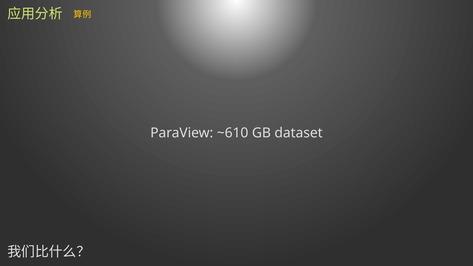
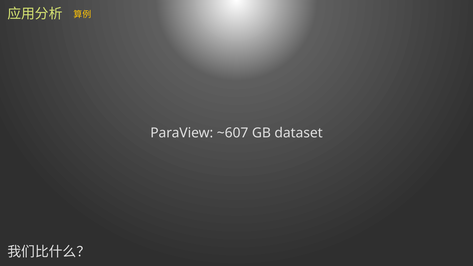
~610: ~610 -> ~607 (233, 133)
